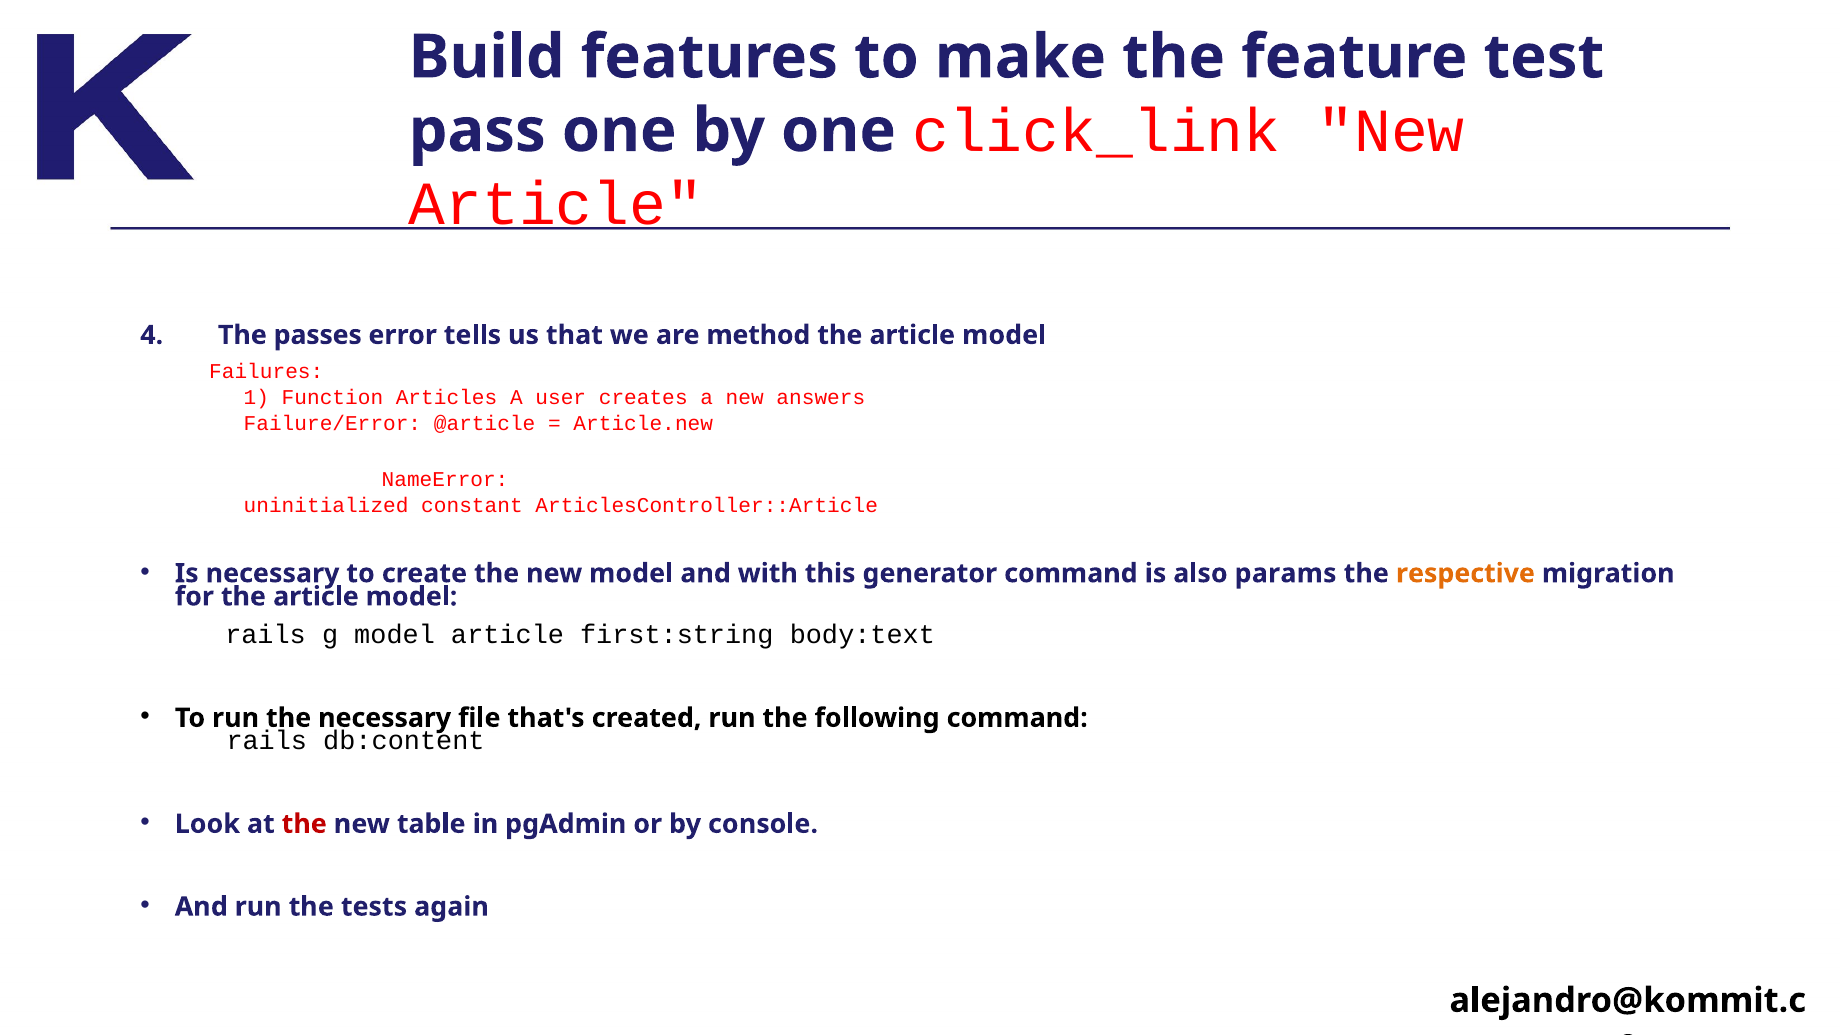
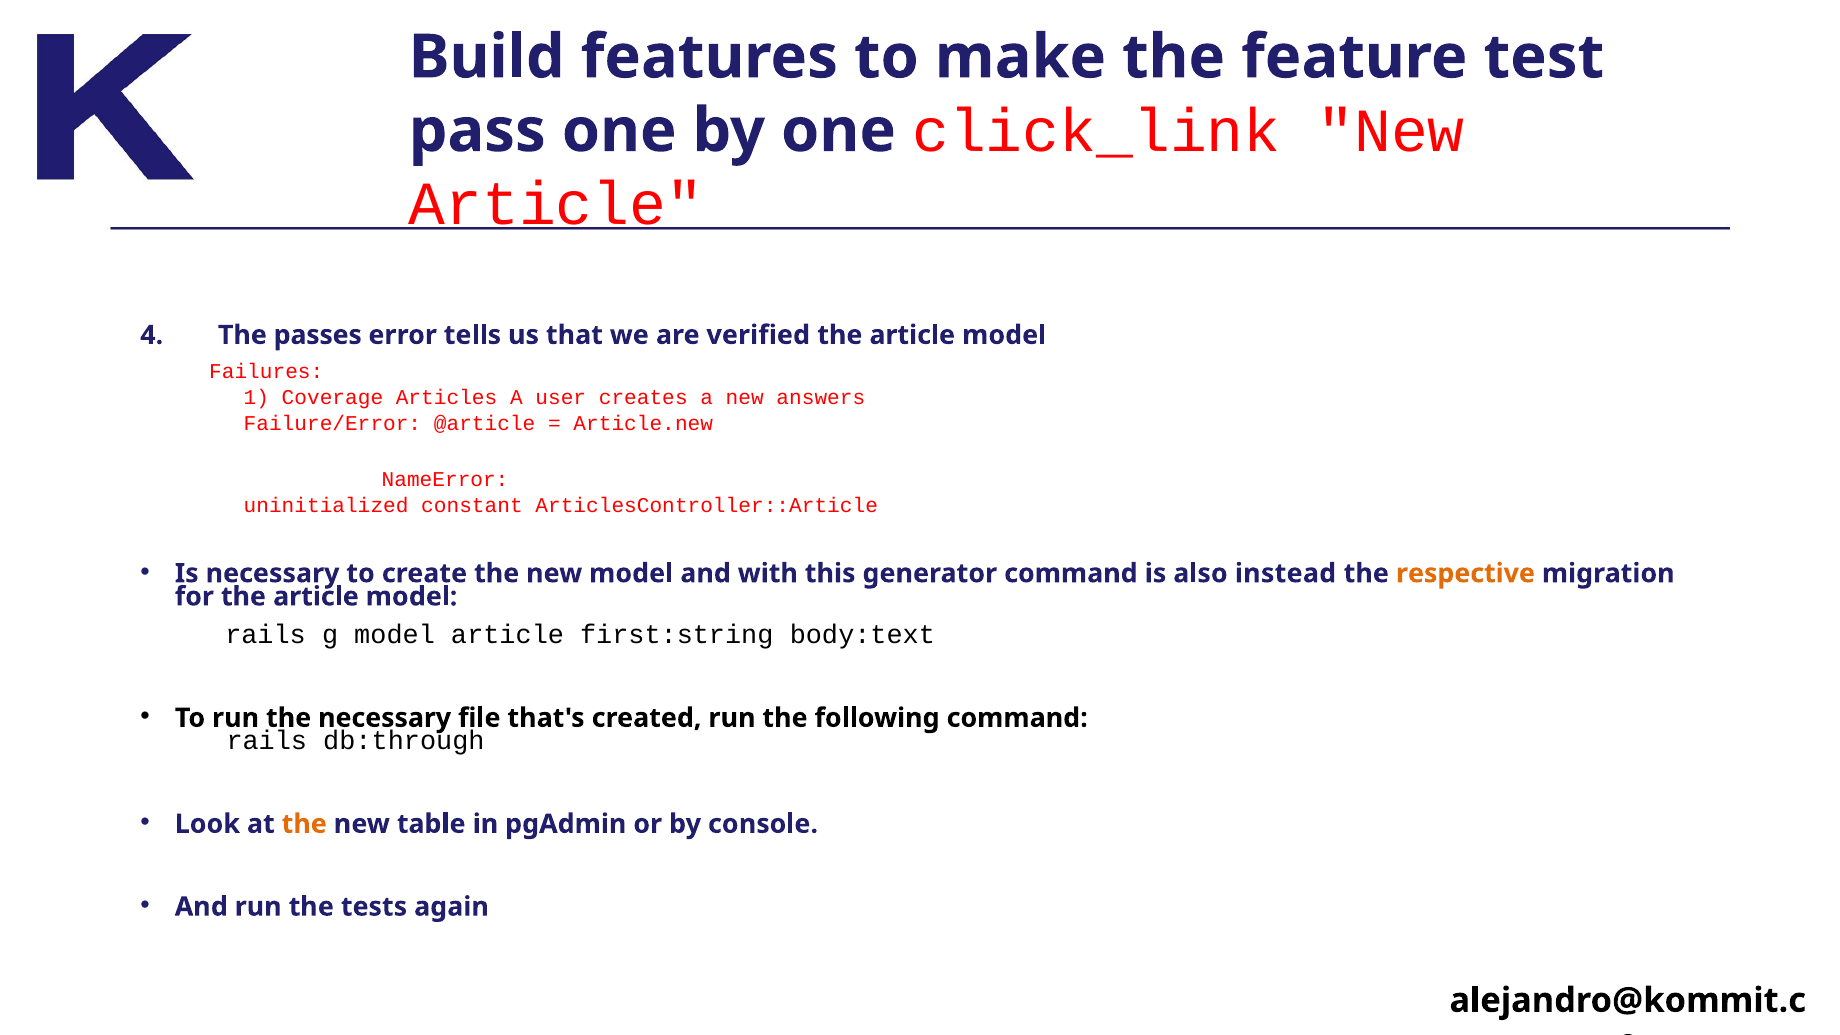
method: method -> verified (758, 335)
Function: Function -> Coverage (332, 397)
params: params -> instead (1286, 573)
db:content: db:content -> db:through (404, 741)
the colour: red -> orange (304, 824)
